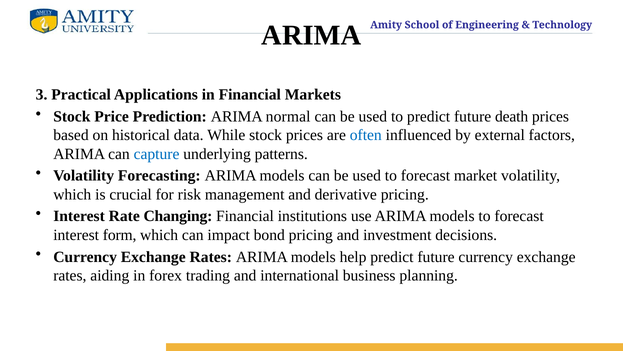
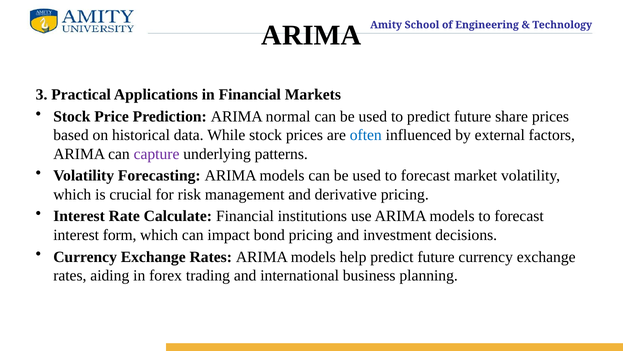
death: death -> share (512, 116)
capture colour: blue -> purple (157, 154)
Changing: Changing -> Calculate (178, 216)
